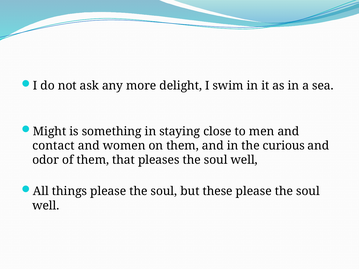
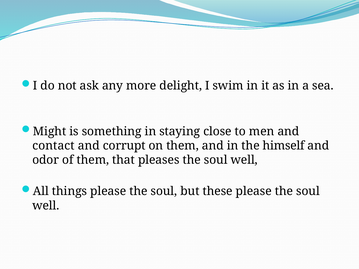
women: women -> corrupt (124, 146)
curious: curious -> himself (284, 146)
